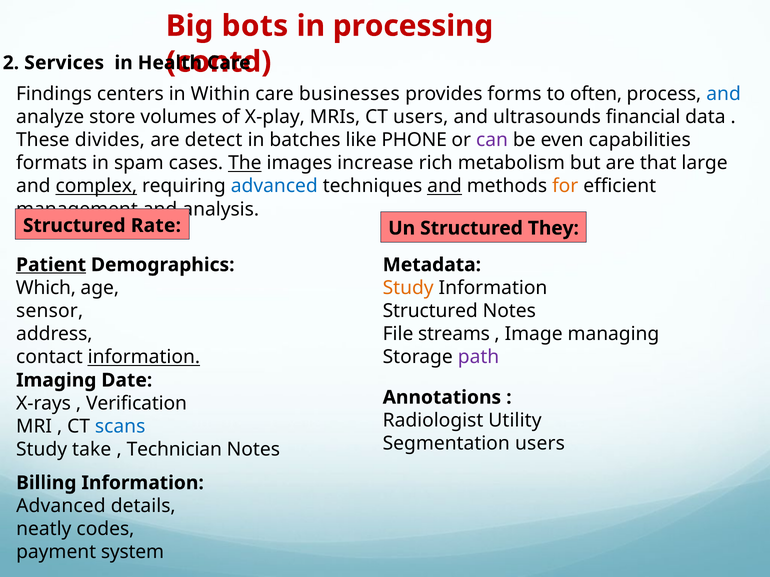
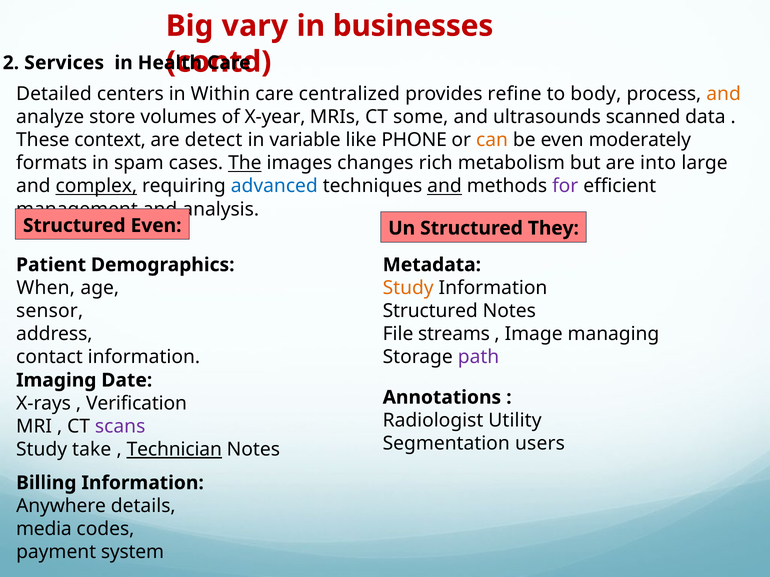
bots: bots -> vary (255, 26)
processing: processing -> businesses (413, 26)
Findings: Findings -> Detailed (54, 94)
businesses: businesses -> centralized (349, 94)
forms: forms -> refine (514, 94)
often: often -> body (596, 94)
and colour: blue -> orange (724, 94)
X-play: X-play -> X-year (275, 117)
CT users: users -> some (421, 117)
financial: financial -> scanned (643, 117)
divides: divides -> context (110, 140)
batches: batches -> variable (305, 140)
can colour: purple -> orange (492, 140)
capabilities: capabilities -> moderately (640, 140)
increase: increase -> changes (375, 163)
that: that -> into (658, 163)
for colour: orange -> purple (565, 186)
Structured Rate: Rate -> Even (156, 226)
Patient underline: present -> none (51, 265)
Which: Which -> When (46, 288)
information underline: present -> none (144, 357)
scans colour: blue -> purple (120, 427)
Technician underline: none -> present (174, 450)
Advanced: Advanced -> Anywhere (61, 506)
neatly: neatly -> media (44, 529)
